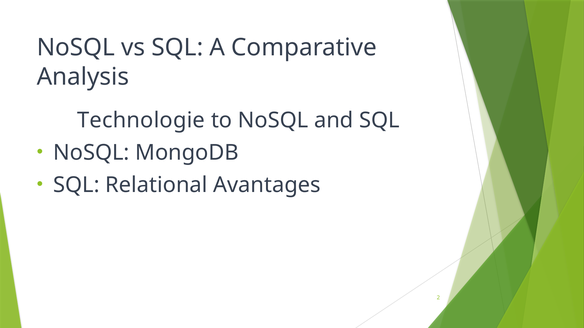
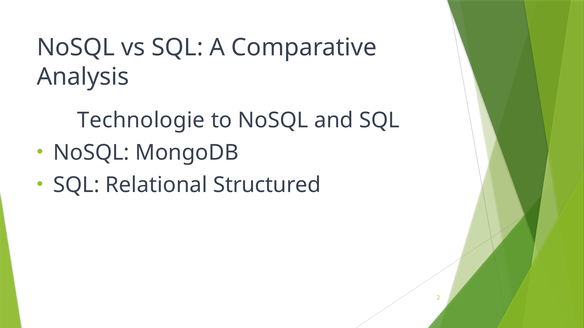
Avantages: Avantages -> Structured (267, 185)
